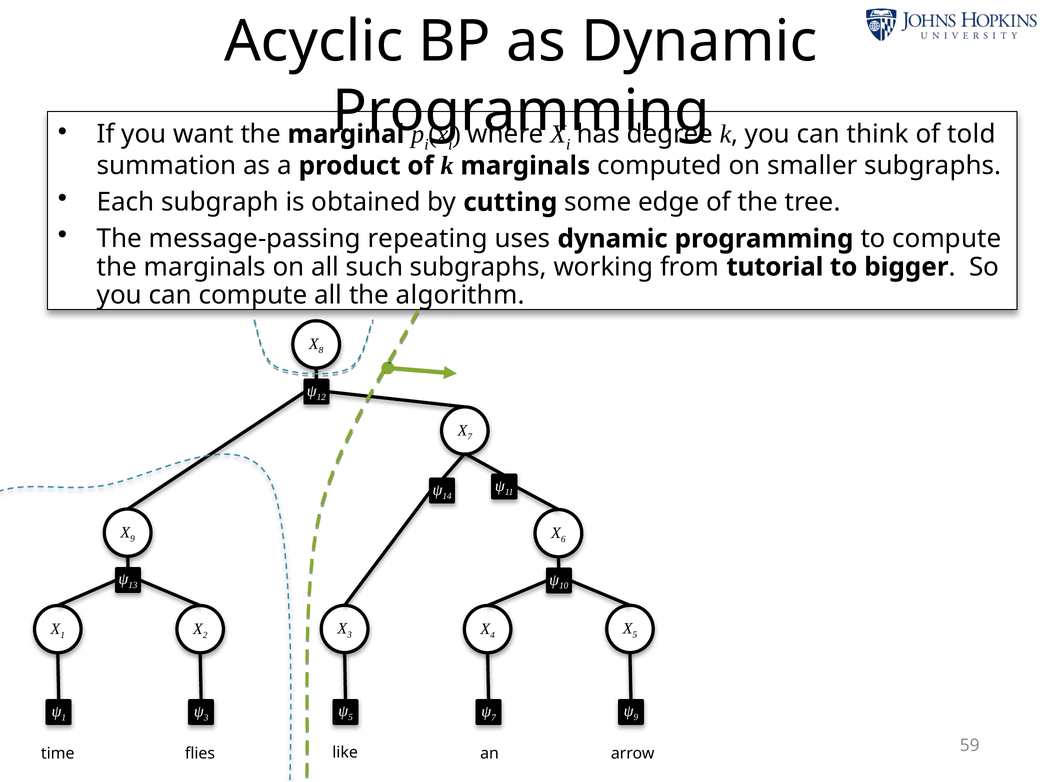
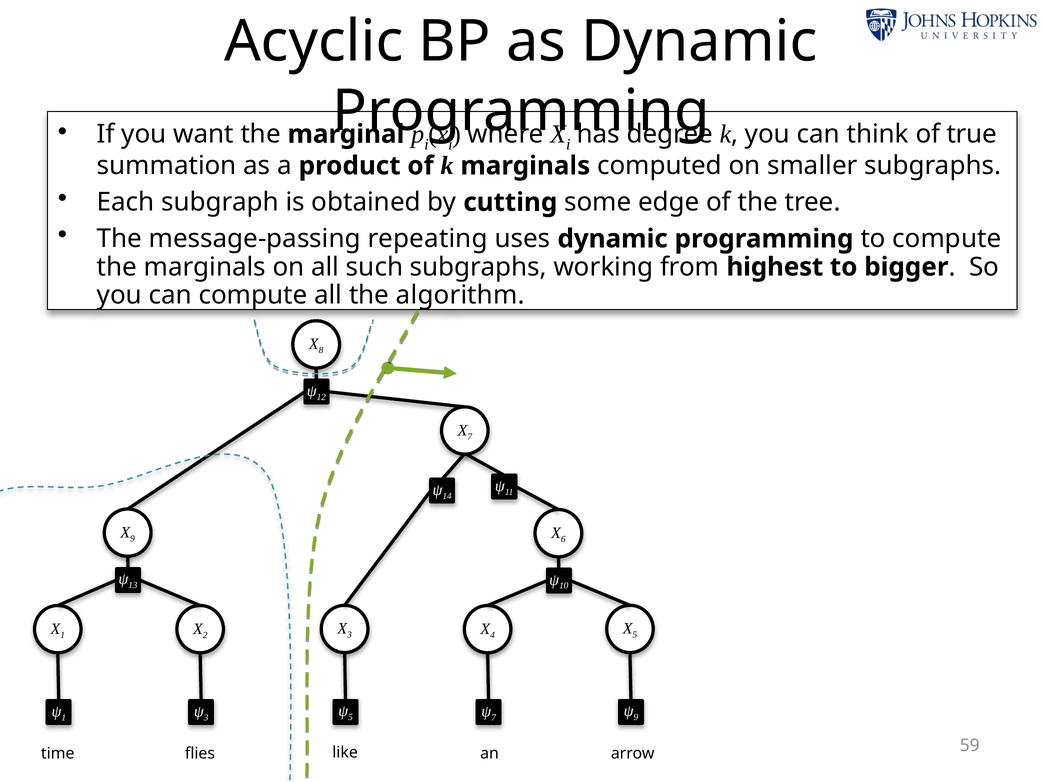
told: told -> true (972, 134)
tutorial: tutorial -> highest (775, 267)
